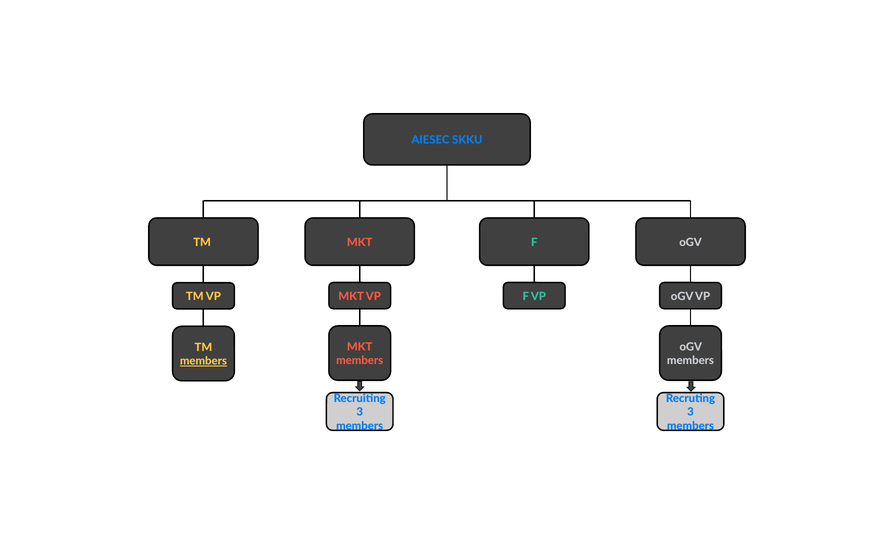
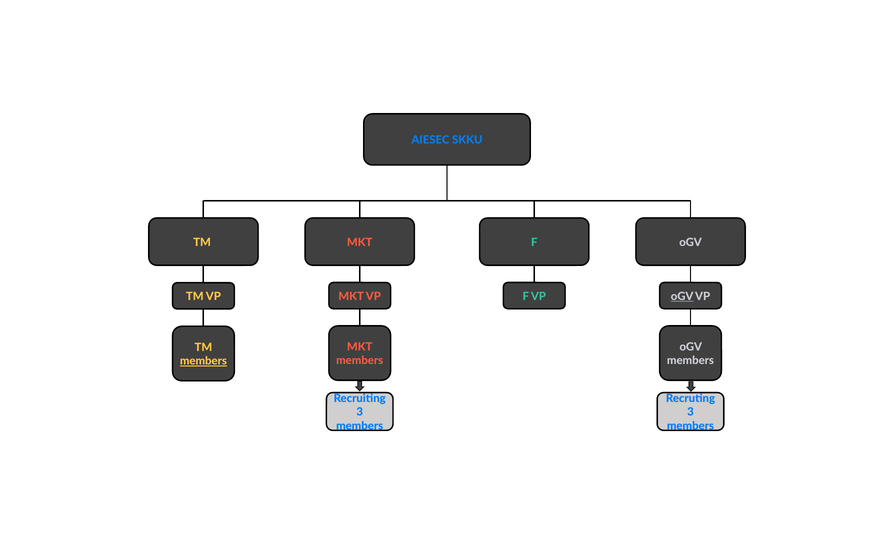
oGV underline: none -> present (682, 297)
